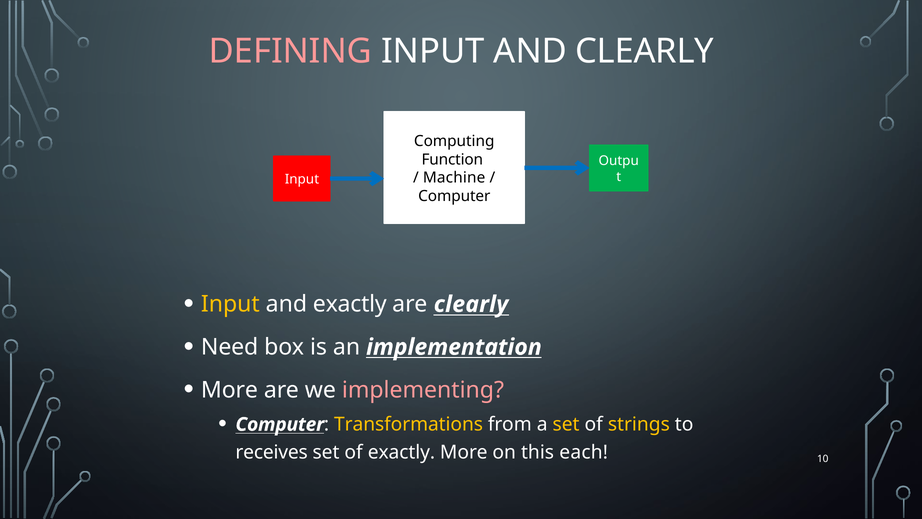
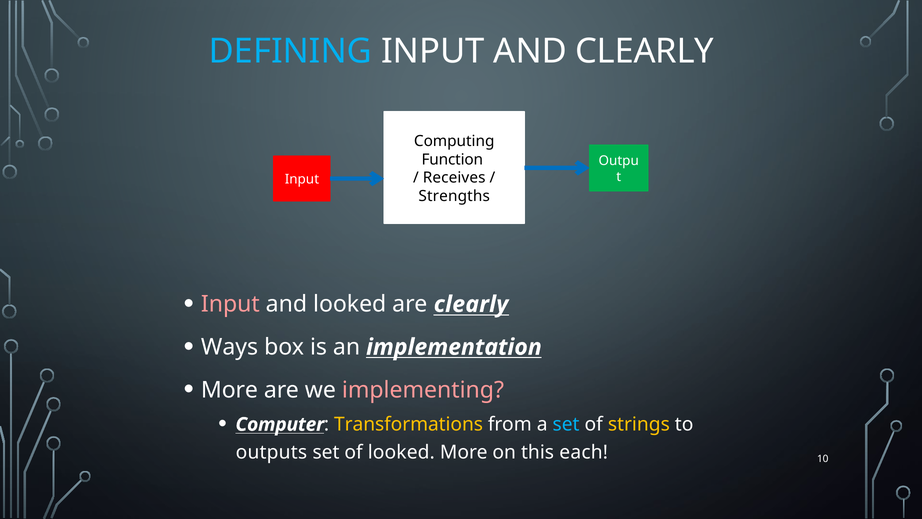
DEFINING colour: pink -> light blue (290, 51)
Machine: Machine -> Receives (454, 178)
Computer: Computer -> Strengths (454, 196)
Input colour: yellow -> pink (230, 304)
and exactly: exactly -> looked (350, 304)
Need: Need -> Ways (230, 347)
set colour: yellow -> light blue (566, 424)
receives: receives -> outputs (271, 452)
of exactly: exactly -> looked (401, 452)
